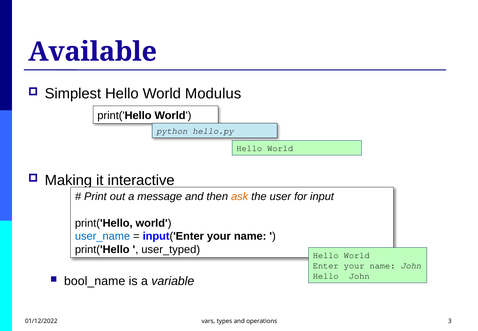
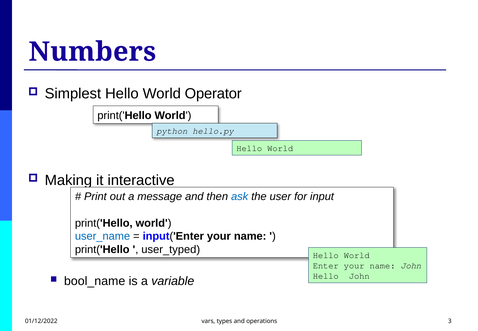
Available: Available -> Numbers (92, 52)
Modulus: Modulus -> Operator (213, 94)
ask colour: orange -> blue (240, 197)
